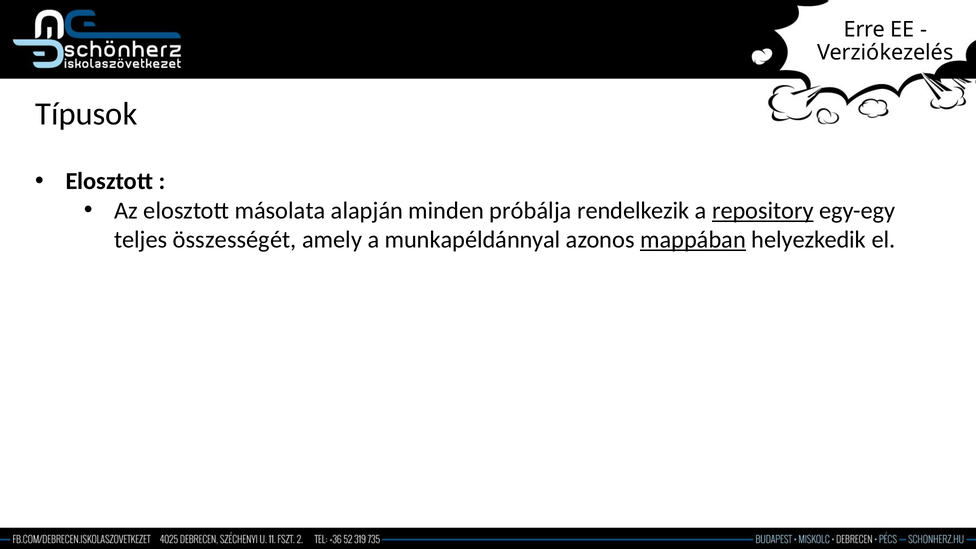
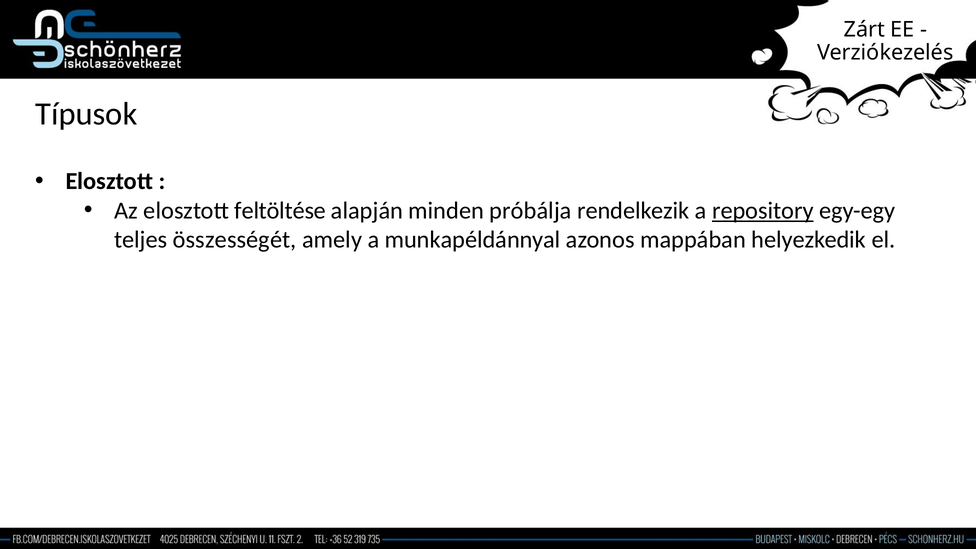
Erre: Erre -> Zárt (864, 29)
másolata: másolata -> feltöltése (280, 211)
mappában underline: present -> none (693, 240)
